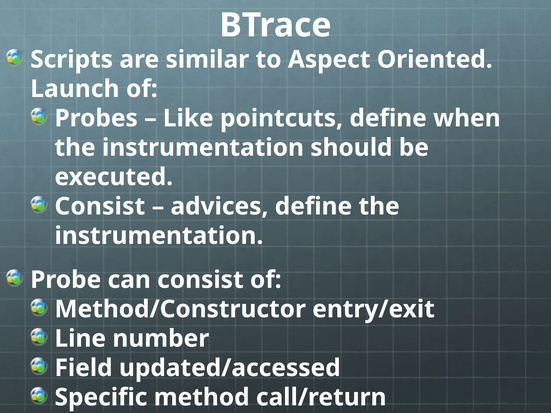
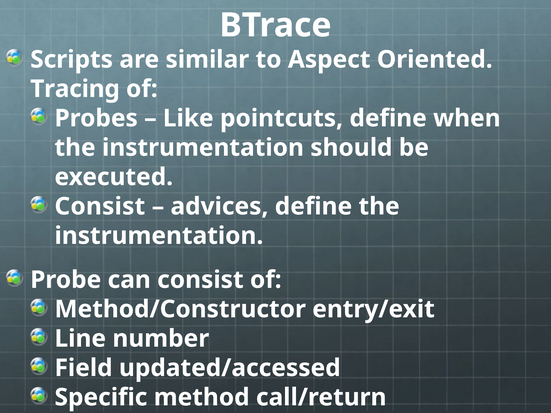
Launch: Launch -> Tracing (75, 89)
